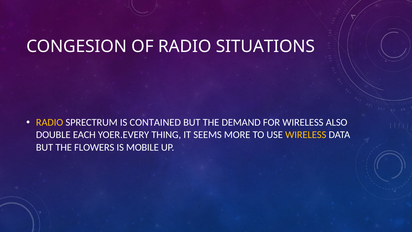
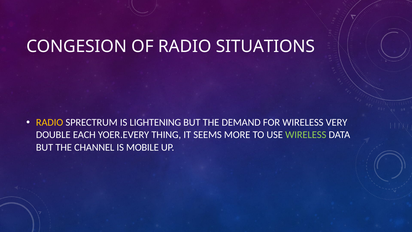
CONTAINED: CONTAINED -> LIGHTENING (155, 122)
ALSO: ALSO -> VERY (337, 122)
WIRELESS colour: yellow -> light green (306, 135)
FLOWERS: FLOWERS -> CHANNEL (94, 147)
